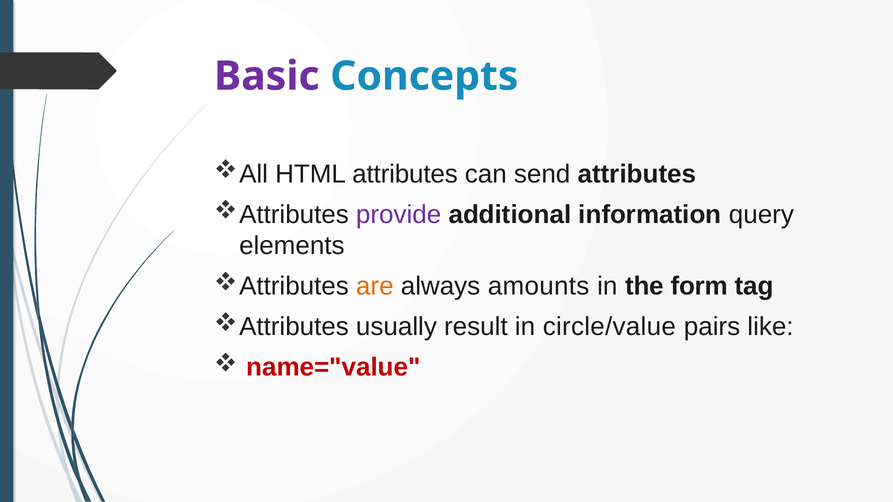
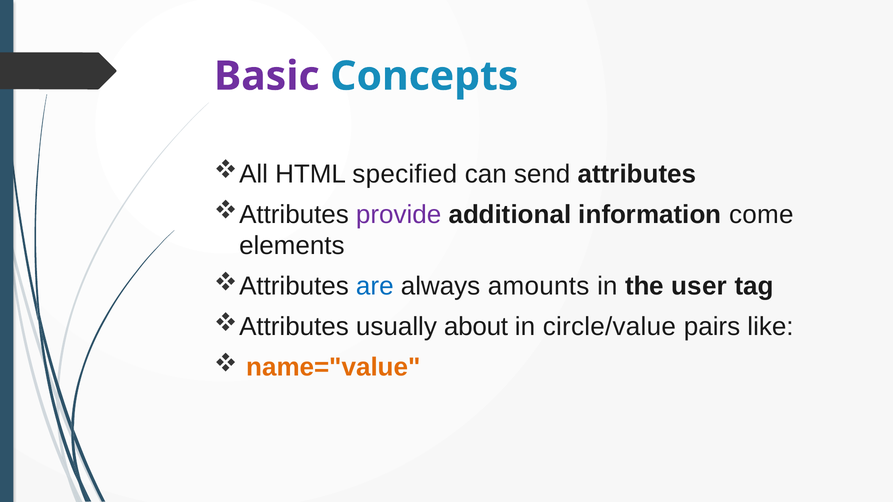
HTML attributes: attributes -> specified (405, 174)
query: query -> come (761, 215)
are colour: orange -> blue (375, 286)
form: form -> user (699, 286)
result: result -> about (476, 327)
name="value colour: red -> orange (333, 367)
